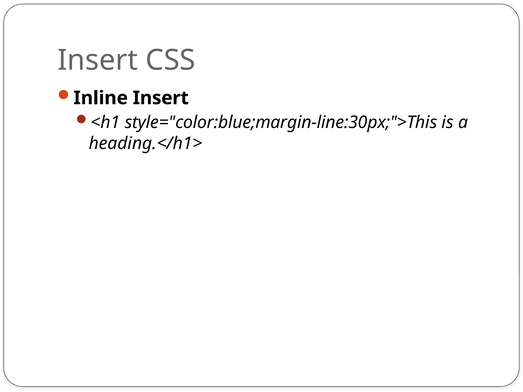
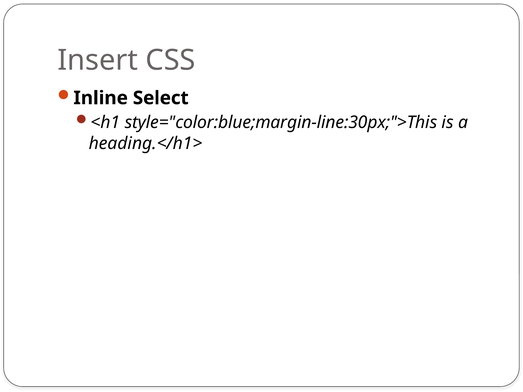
Inline Insert: Insert -> Select (161, 98)
